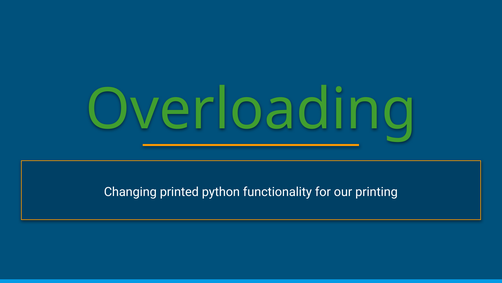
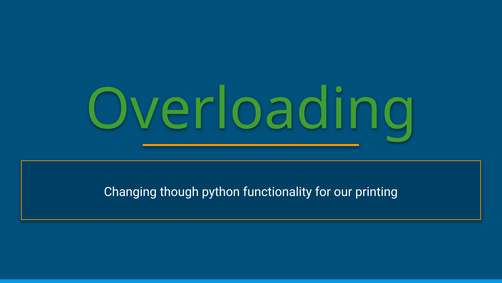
printed: printed -> though (179, 192)
